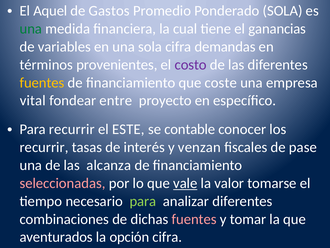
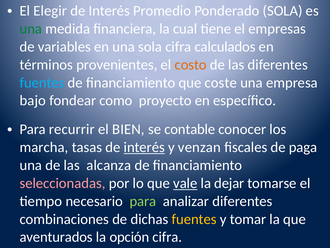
Aquel: Aquel -> Elegir (50, 11)
Gastos: Gastos -> Interés (109, 11)
ganancias: ganancias -> empresas (277, 29)
demandas: demandas -> calculados (225, 47)
costo colour: purple -> orange (191, 65)
fuentes colour: yellow -> light blue (42, 82)
vital: vital -> bajo (33, 100)
entre: entre -> como (116, 100)
ESTE: ESTE -> BIEN (128, 129)
recurrir: recurrir -> marcha (44, 147)
interés underline: none -> present (144, 147)
pase: pase -> paga (303, 147)
valor: valor -> dejar (229, 183)
fuentes colour: pink -> yellow (194, 219)
